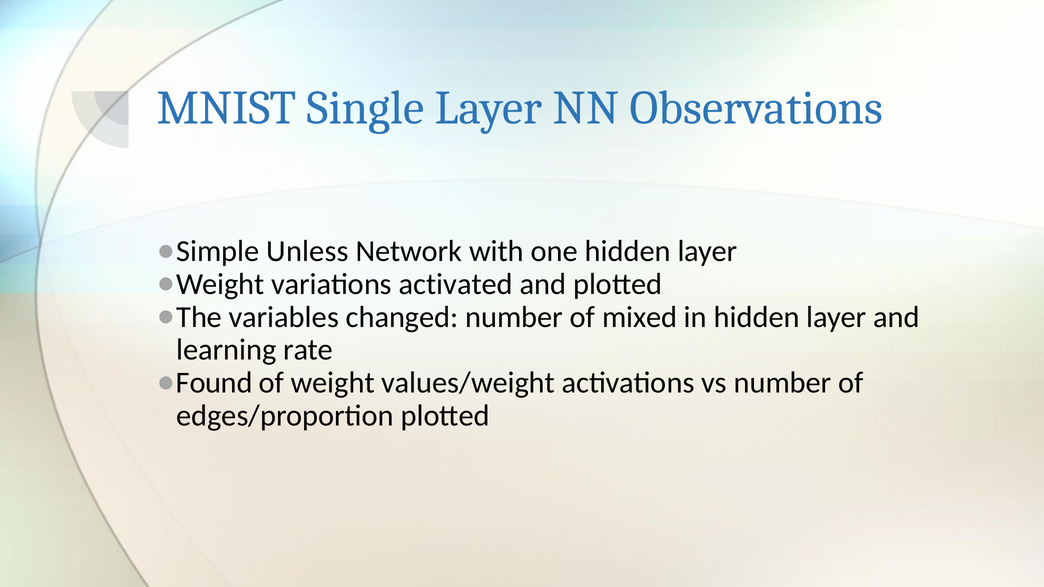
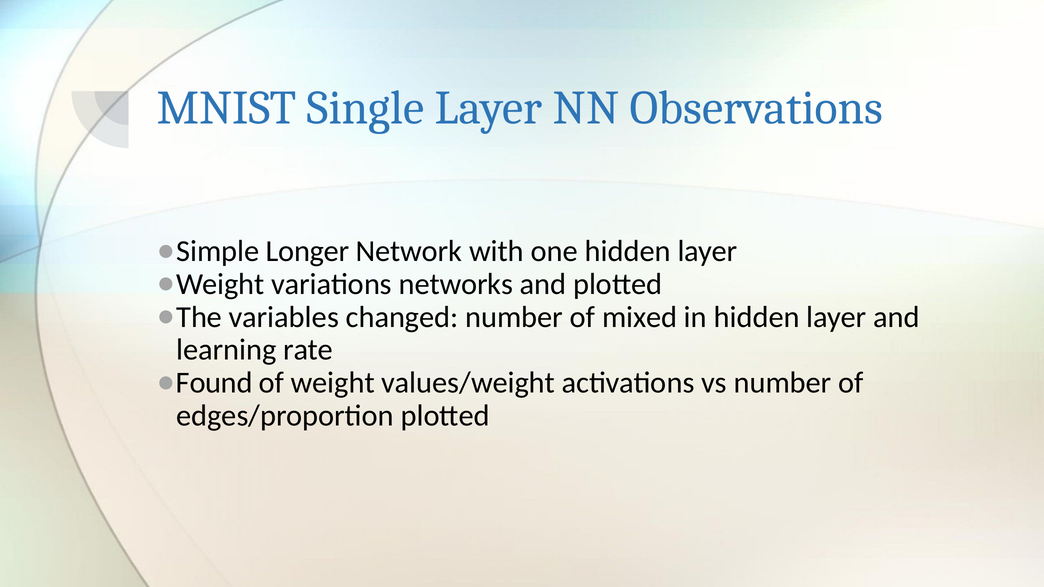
Unless: Unless -> Longer (308, 251)
activated: activated -> networks (456, 284)
